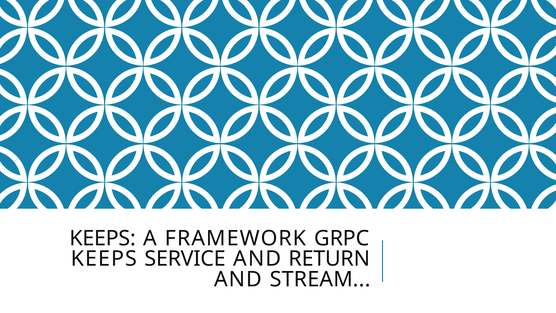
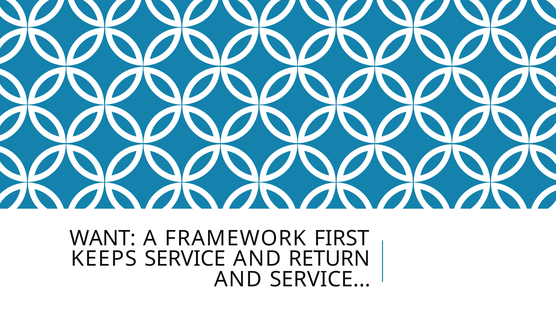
KEEPS: KEEPS -> WANT (103, 238)
GRPC: GRPC -> FIRST (342, 238)
AND STREAM: STREAM -> SERVICE (320, 279)
